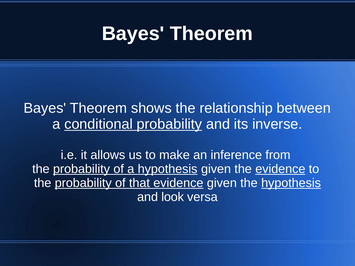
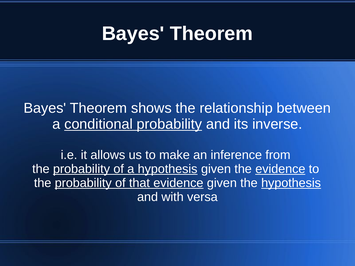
look: look -> with (173, 197)
